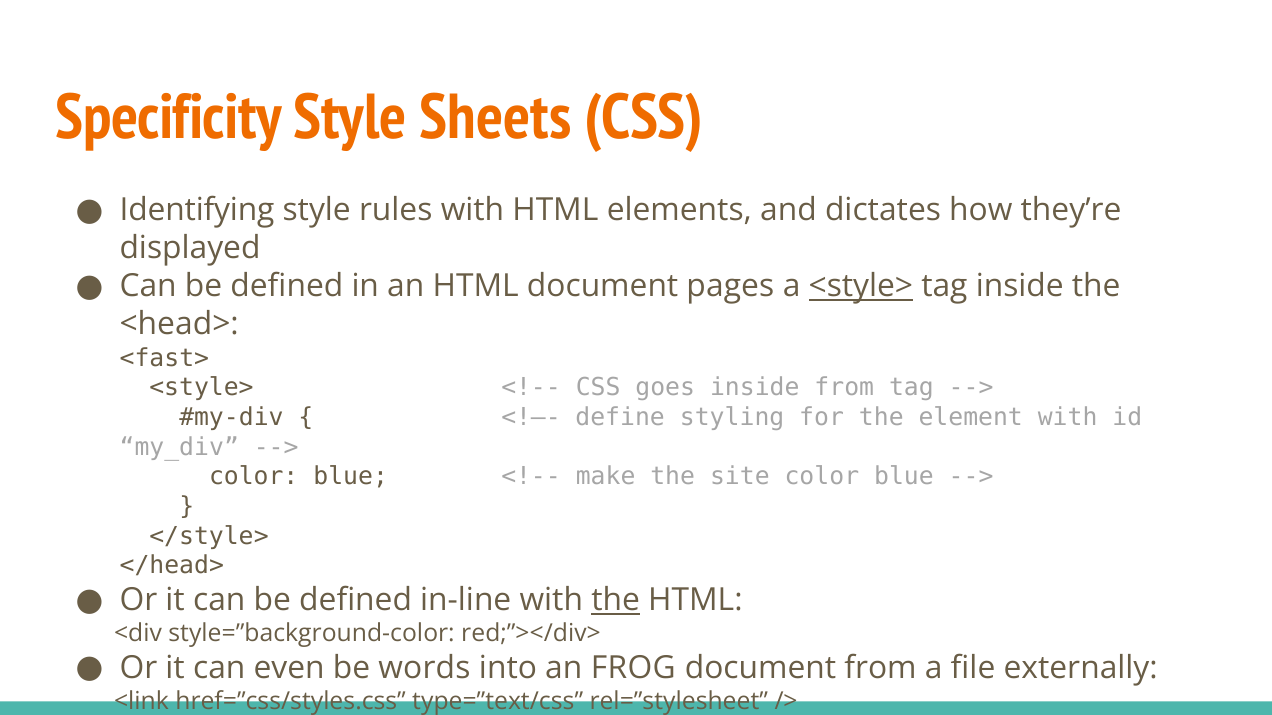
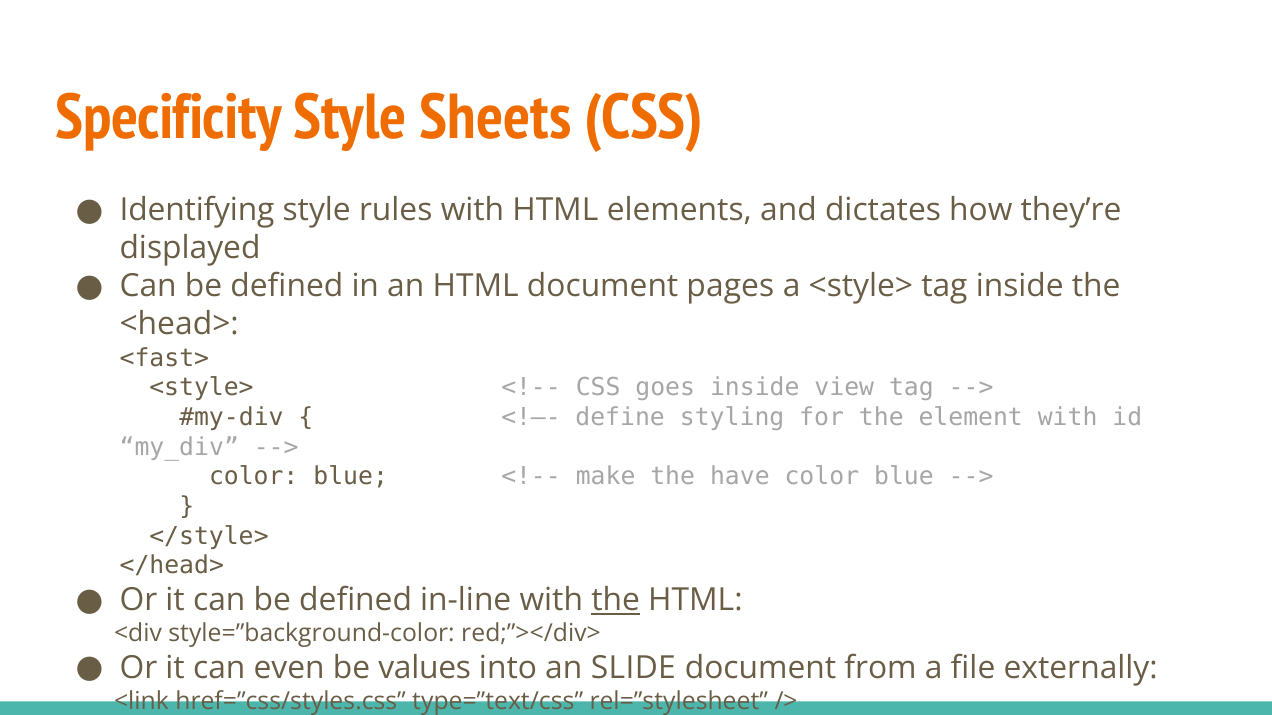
<style> underline: present -> none (861, 287)
inside from: from -> view (844, 388)
site: site -> have (740, 477)
words: words -> values (425, 668)
FROG: FROG -> SLIDE (633, 668)
